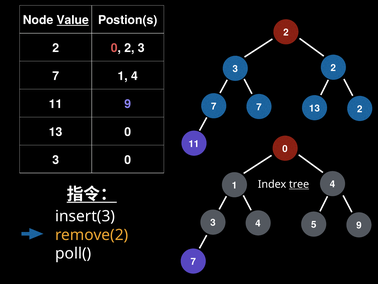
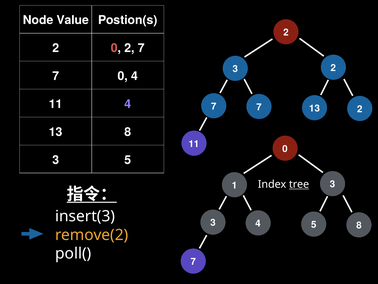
Value underline: present -> none (73, 20)
0 2 3: 3 -> 7 (141, 48)
1: 1 -> 0 (123, 76)
11 9: 9 -> 4 (128, 104)
13 0: 0 -> 8 (128, 132)
0: 0 -> 5 (128, 160)
4: 4 -> 3 (333, 184)
3 9: 9 -> 8 (359, 225)
